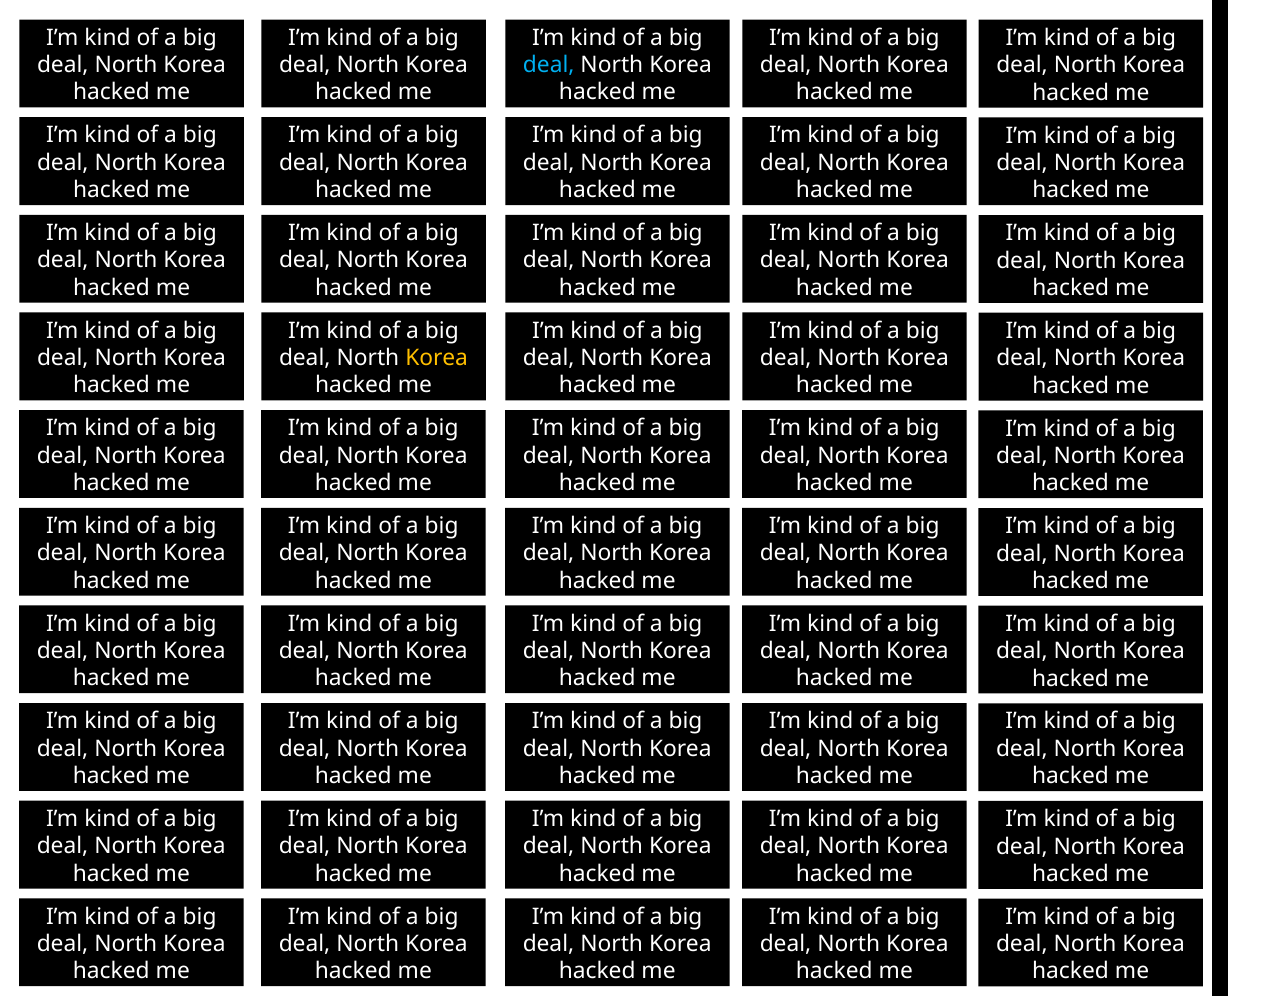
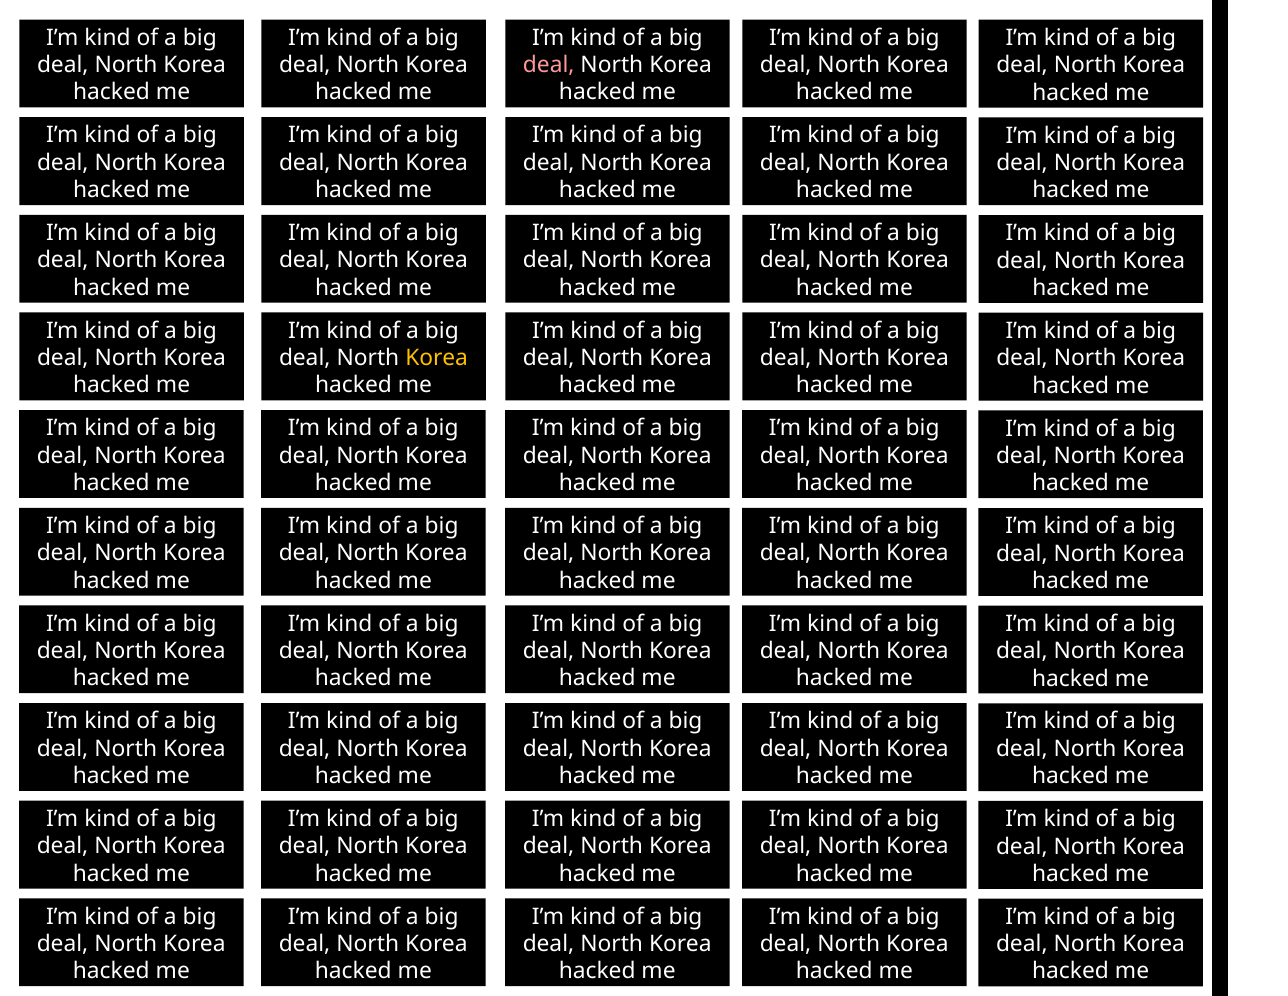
deal colour: light blue -> pink (549, 65)
